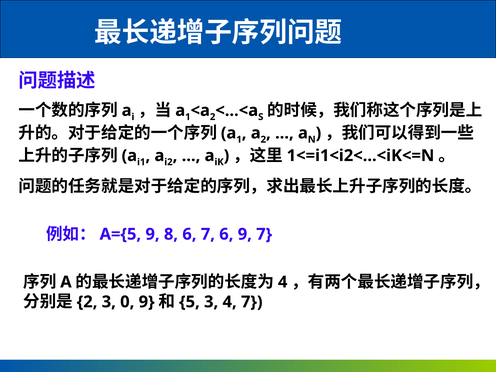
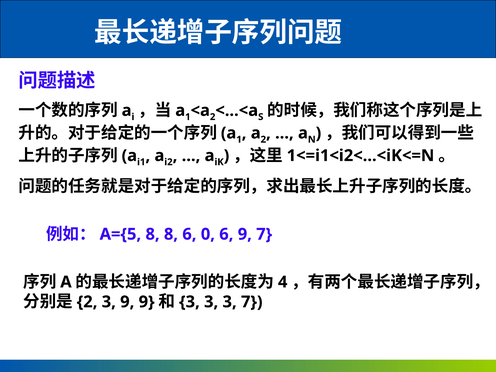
9: 9 -> 8 (153, 234)
6 7: 7 -> 0 (208, 234)
3 0: 0 -> 9 (127, 302)
5: 5 -> 3 (189, 302)
4: 4 -> 3 (230, 302)
